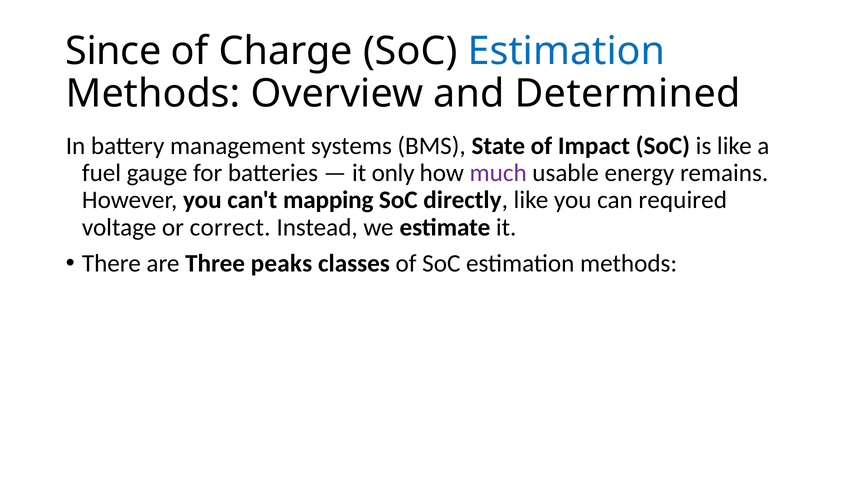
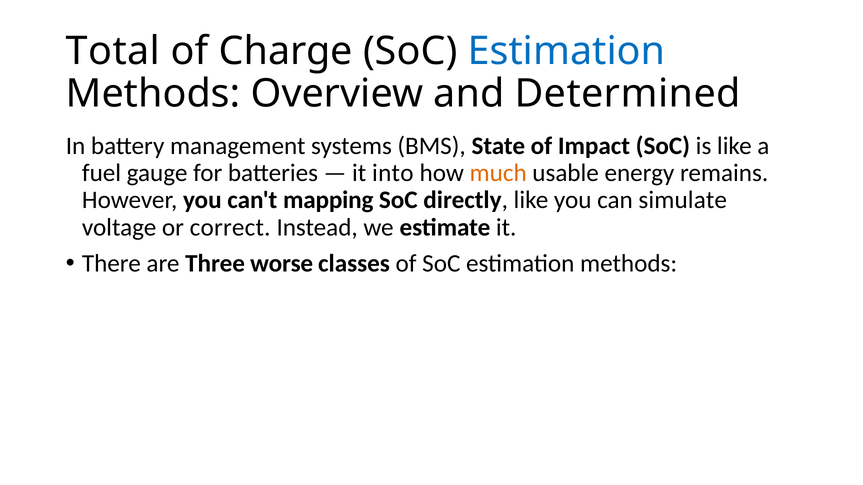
Since: Since -> Total (113, 51)
only: only -> into (393, 173)
much colour: purple -> orange (498, 173)
required: required -> simulate (683, 200)
peaks: peaks -> worse (282, 264)
